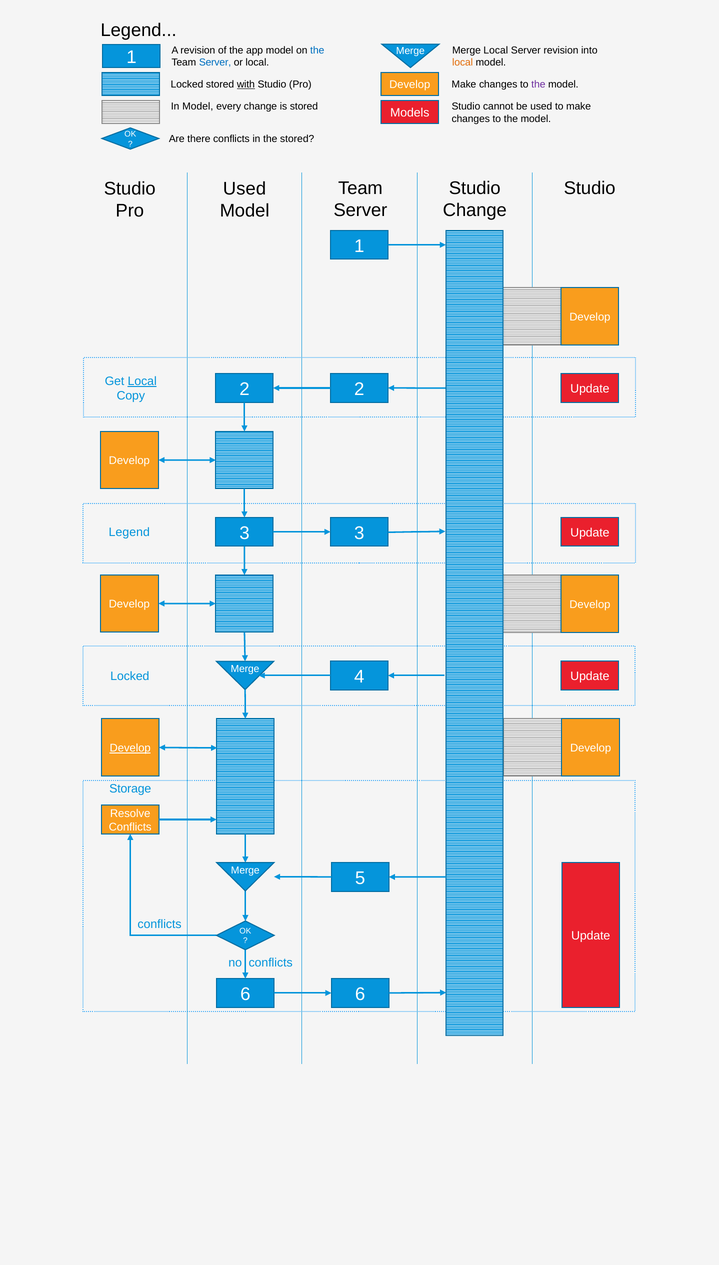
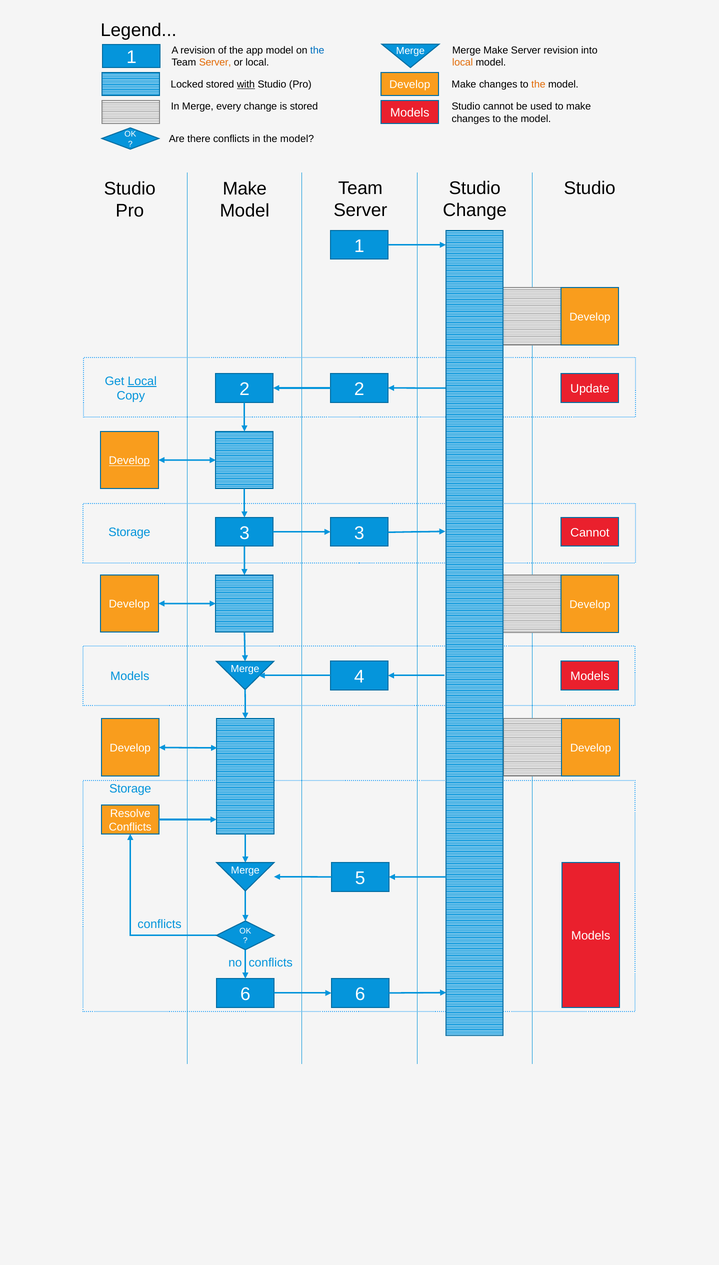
Merge Local: Local -> Make (496, 50)
Server colour: blue -> orange (215, 62)
the colour: purple -> orange (538, 85)
In Model: Model -> Merge (198, 107)
in the stored: stored -> model (297, 139)
Used: Used -> Make (245, 189)
Develop underline: none -> present (129, 461)
Legend: Legend -> Storage (129, 533)
Update: Update -> Cannot (590, 533)
Locked: Locked -> Models (130, 676)
Update: Update -> Models (590, 677)
Develop underline: present -> none (130, 749)
Update: Update -> Models (591, 936)
